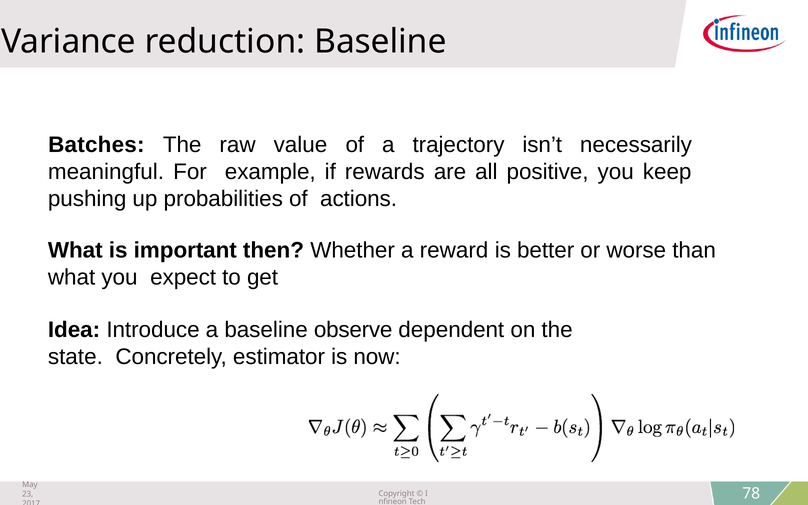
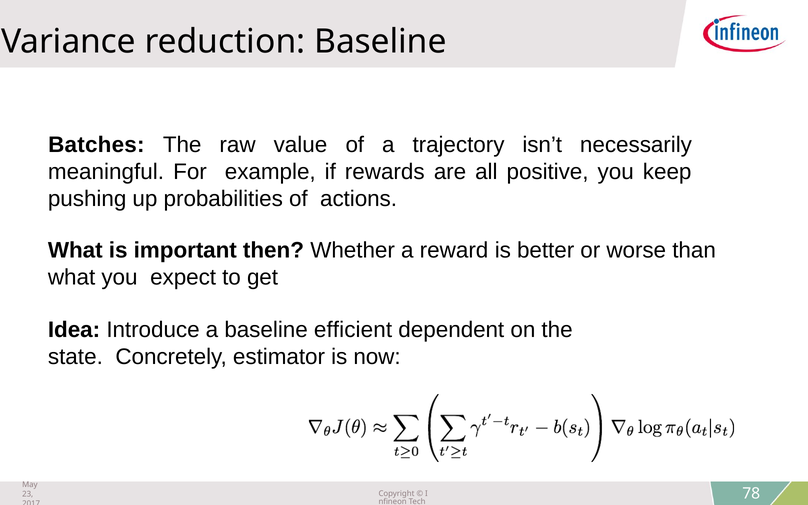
observe: observe -> efficient (353, 330)
